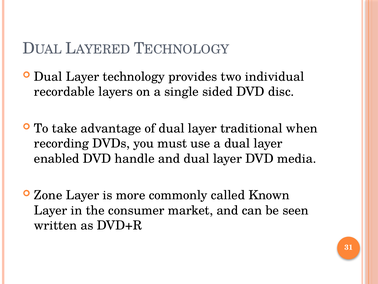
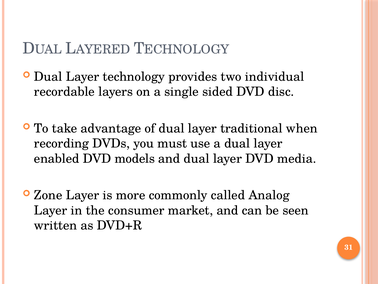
handle: handle -> models (135, 158)
Known: Known -> Analog (269, 195)
